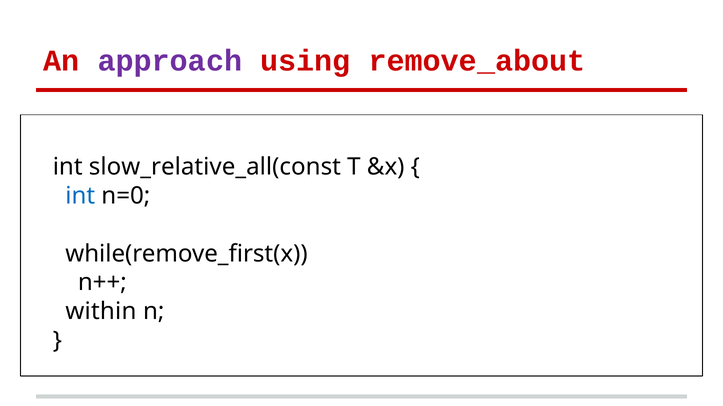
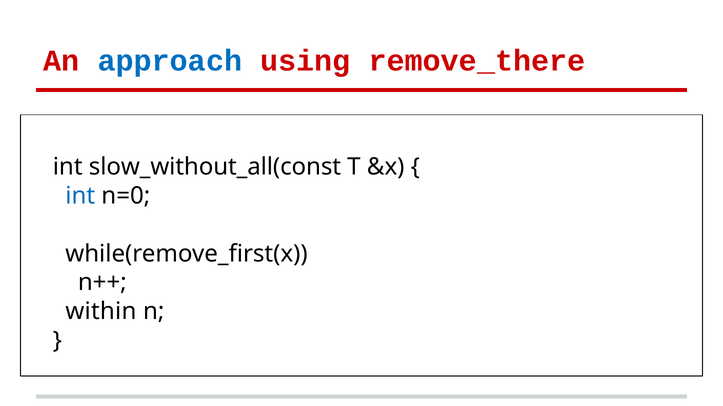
approach colour: purple -> blue (170, 61)
remove_about: remove_about -> remove_there (477, 61)
slow_relative_all(const: slow_relative_all(const -> slow_without_all(const (215, 167)
